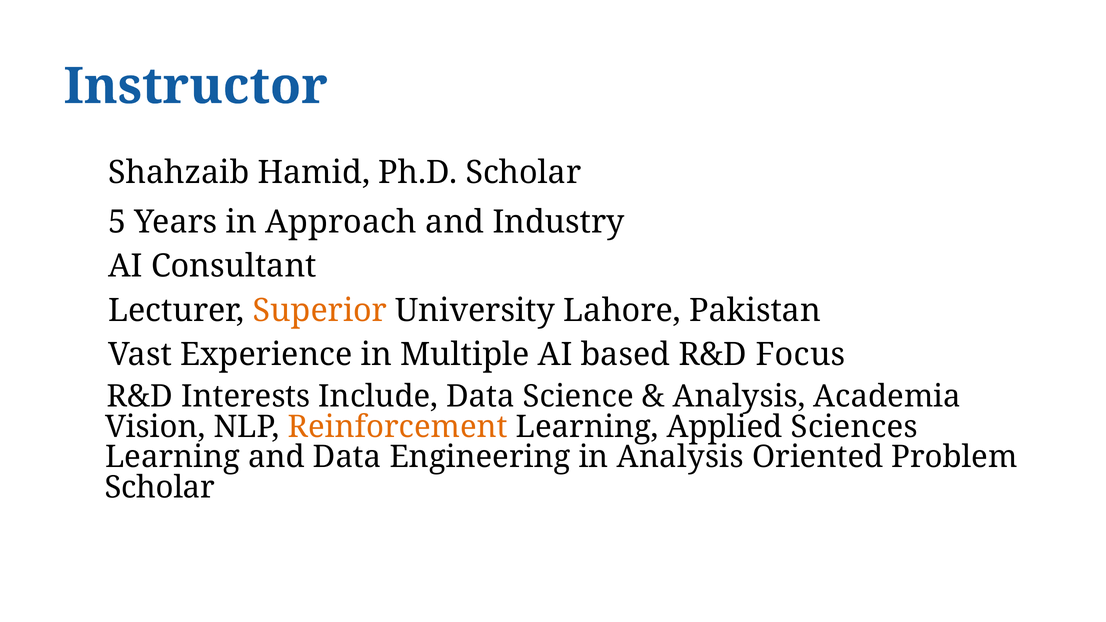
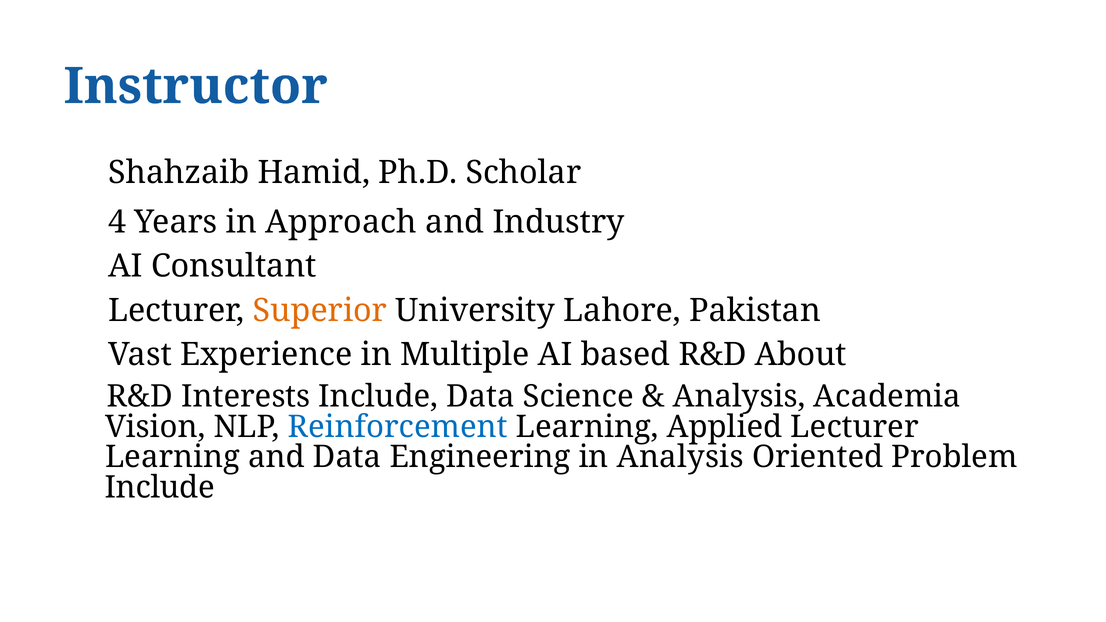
5: 5 -> 4 (117, 222)
Focus: Focus -> About (801, 355)
Reinforcement colour: orange -> blue (398, 427)
Applied Sciences: Sciences -> Lecturer (855, 427)
Scholar: Scholar -> Include (160, 488)
